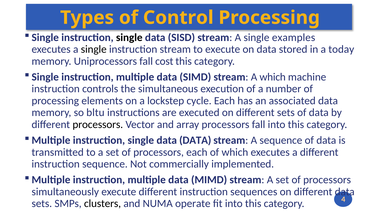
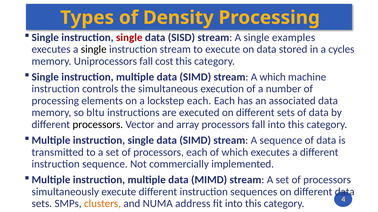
Control: Control -> Density (178, 18)
single colour: black -> red (129, 38)
today: today -> cycles (341, 49)
lockstep cycle: cycle -> each (199, 101)
single data DATA: DATA -> SIMD (195, 141)
clusters colour: black -> orange (103, 204)
operate: operate -> address (193, 204)
